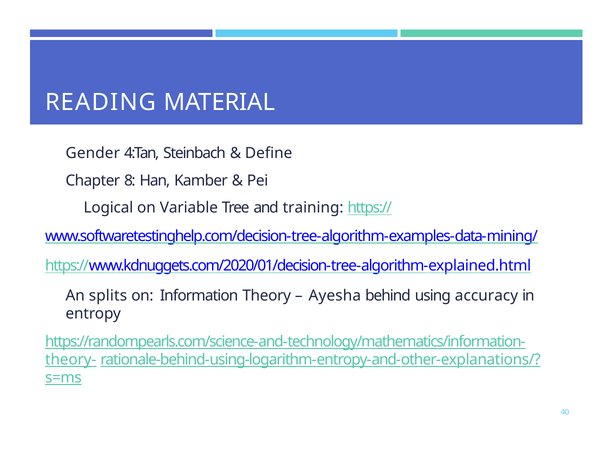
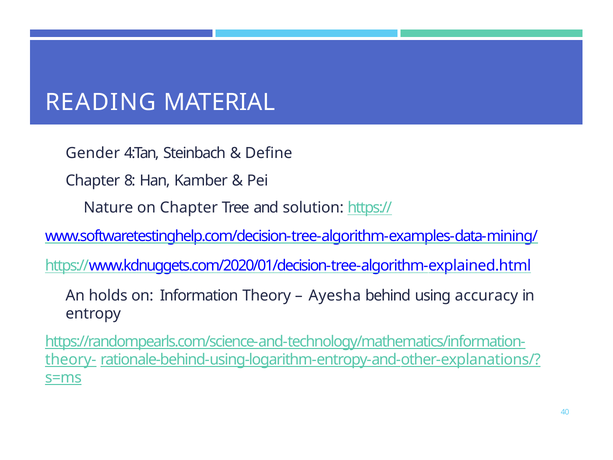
Logical: Logical -> Nature (108, 208)
on Variable: Variable -> Chapter (189, 208)
training: training -> solution (313, 208)
splits: splits -> holds (108, 295)
